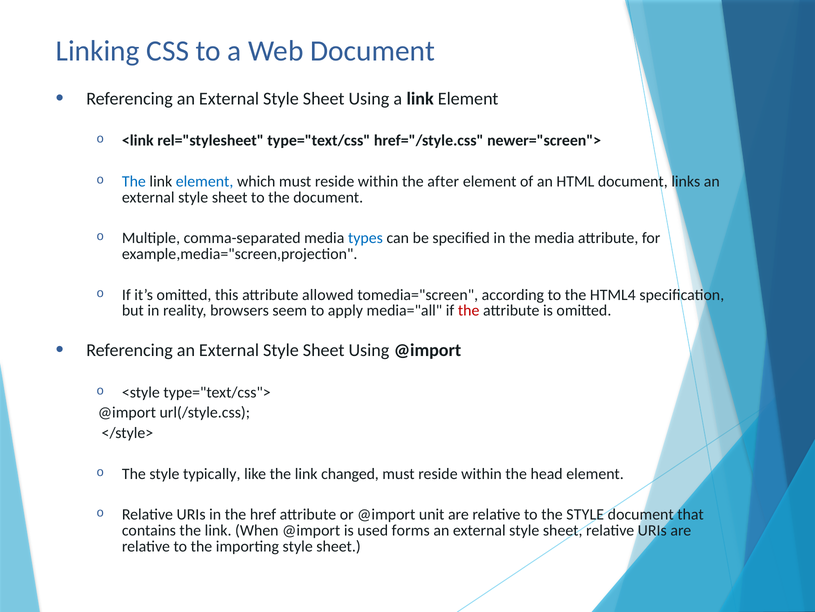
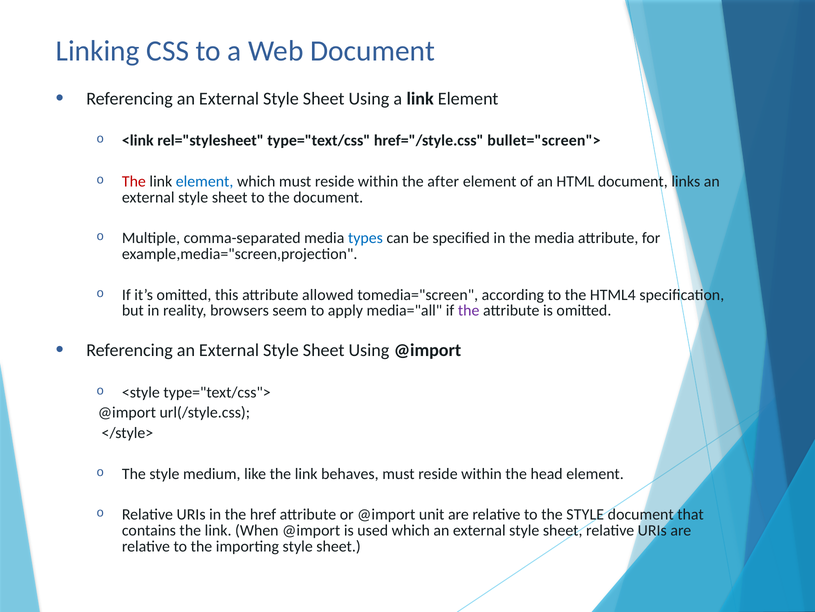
newer="screen">: newer="screen"> -> bullet="screen"> (544, 141)
The colour: blue -> red (134, 181)
the colour: red -> purple (469, 310)
typically: typically -> medium (212, 473)
changed: changed -> behaves (350, 473)
used forms: forms -> which (411, 530)
